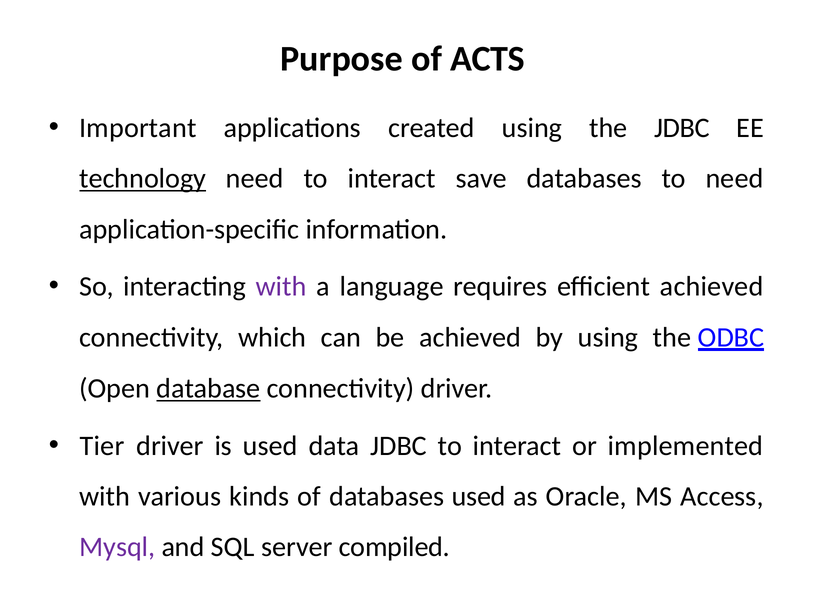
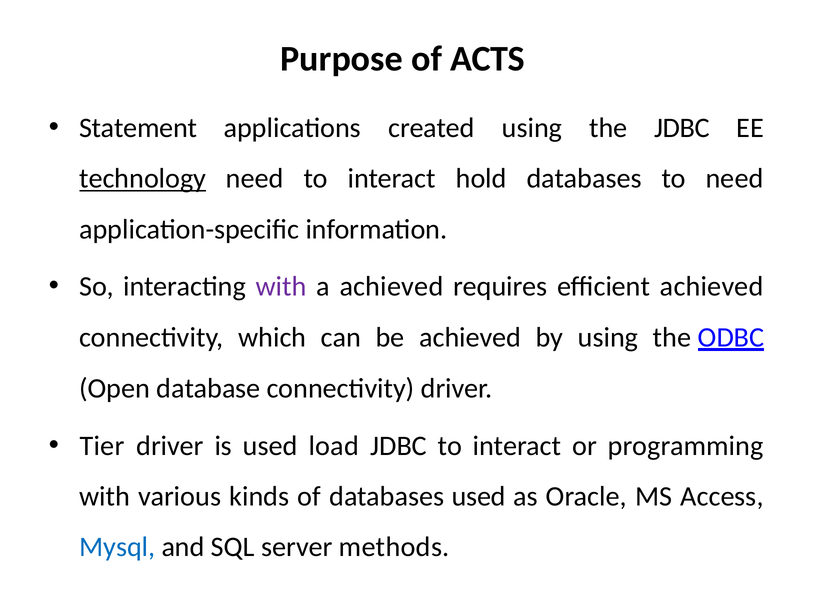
Important: Important -> Statement (138, 128)
save: save -> hold (481, 179)
a language: language -> achieved (392, 287)
database underline: present -> none (208, 389)
data: data -> load (334, 446)
implemented: implemented -> programming (686, 446)
Mysql colour: purple -> blue (117, 548)
compiled: compiled -> methods (394, 548)
